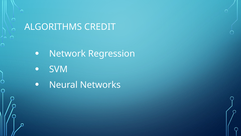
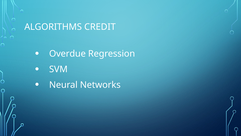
Network: Network -> Overdue (67, 54)
